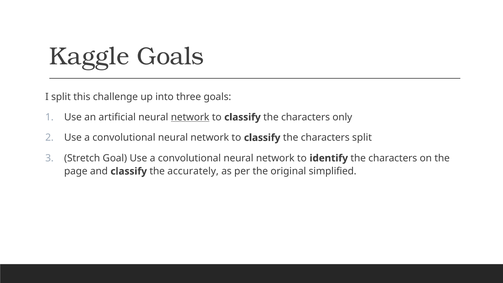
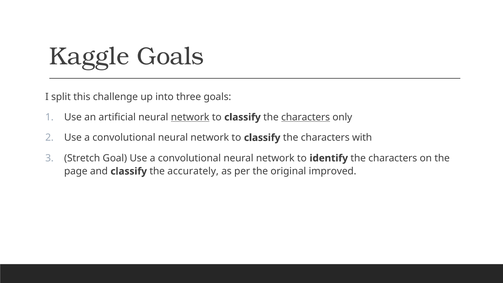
characters underline: none -> present (306, 117)
characters split: split -> with (362, 138)
simplified: simplified -> improved (333, 171)
